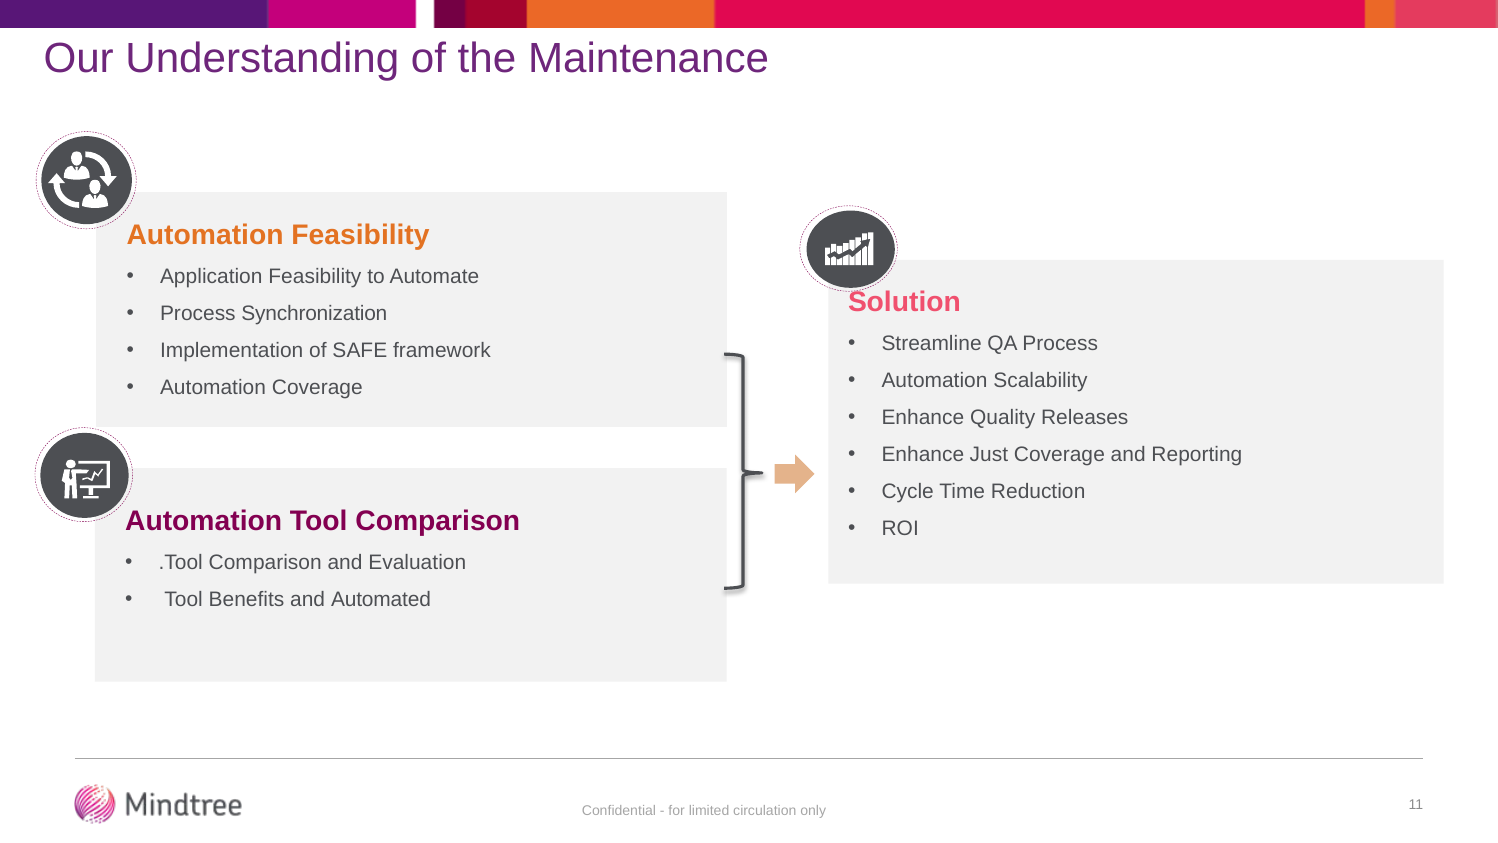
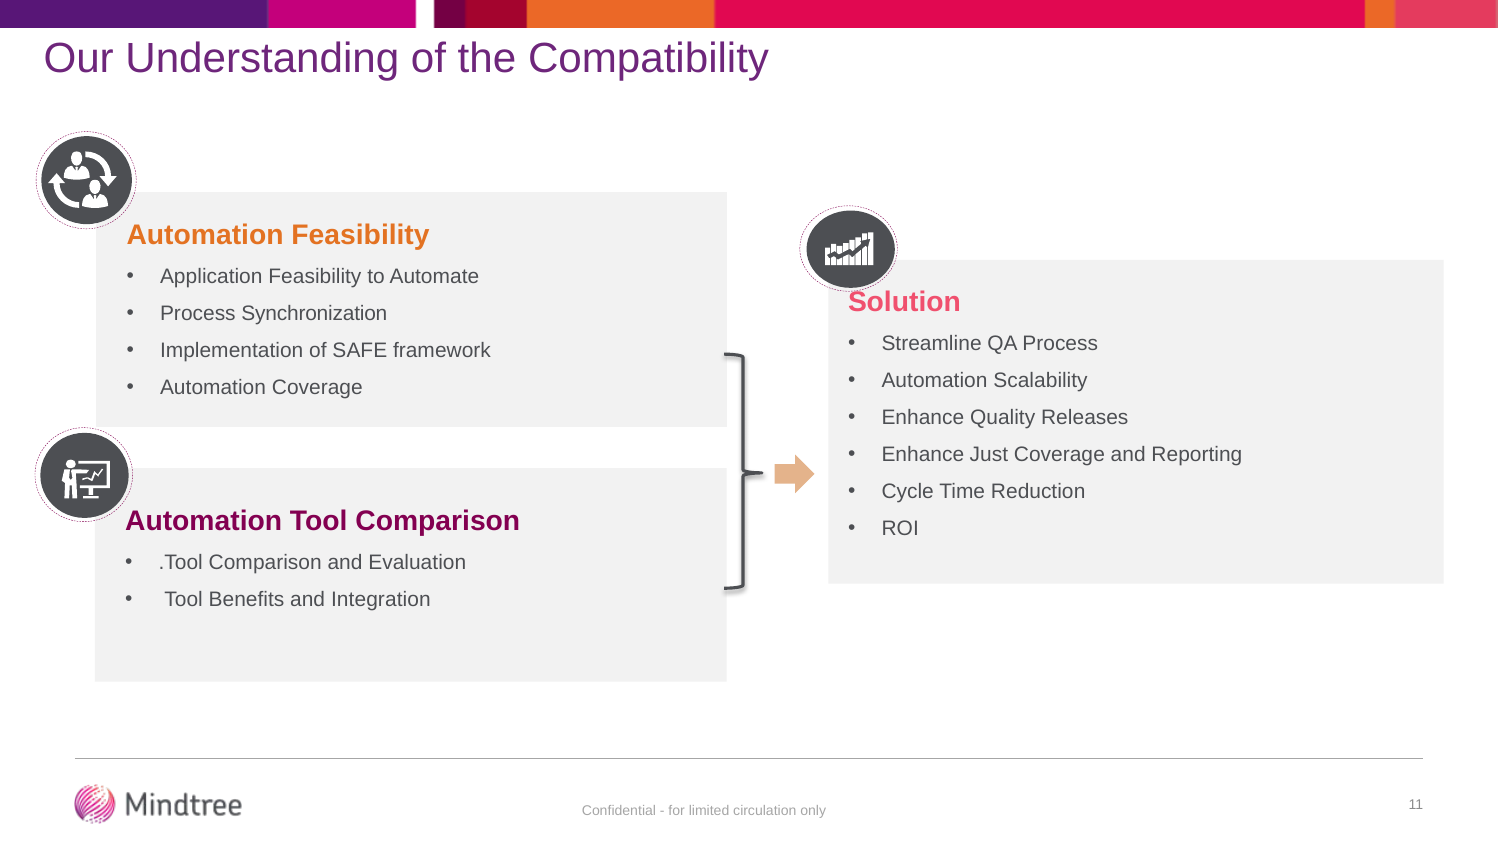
Maintenance: Maintenance -> Compatibility (649, 58)
Automated: Automated -> Integration (381, 599)
